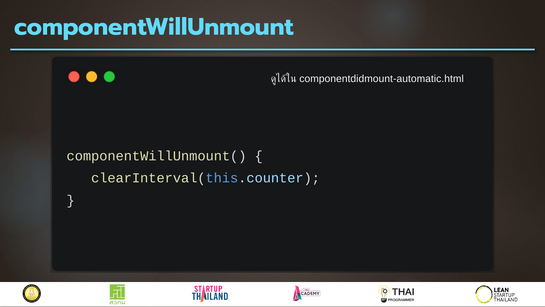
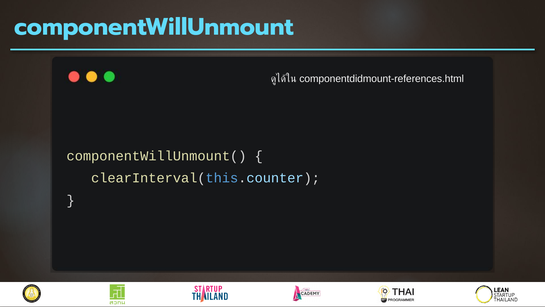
componentdidmount-automatic.html: componentdidmount-automatic.html -> componentdidmount-references.html (382, 79)
